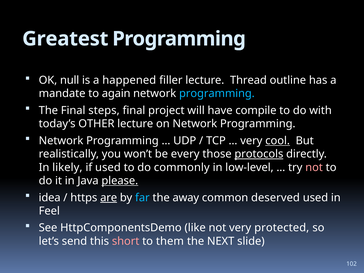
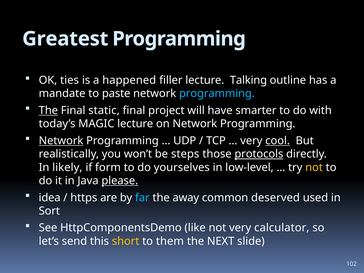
null: null -> ties (70, 80)
Thread: Thread -> Talking (248, 80)
again: again -> paste (116, 94)
The underline: none -> present (48, 110)
steps: steps -> static (104, 110)
compile: compile -> smarter (256, 110)
OTHER: OTHER -> MAGIC (96, 124)
Network underline: none -> present (61, 141)
every: every -> steps (185, 154)
if used: used -> form (108, 167)
commonly: commonly -> yourselves (182, 167)
not colour: pink -> yellow (314, 167)
are underline: present -> none (109, 198)
Feel: Feel -> Sort (49, 211)
protected: protected -> calculator (282, 228)
short colour: pink -> yellow (126, 241)
